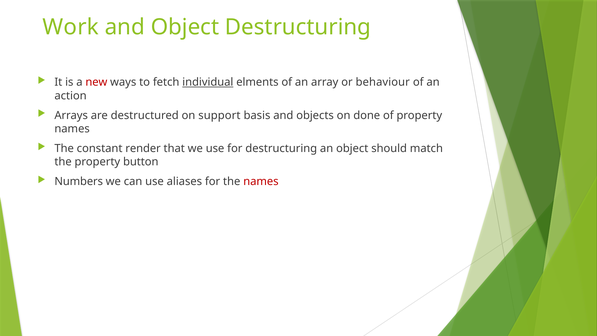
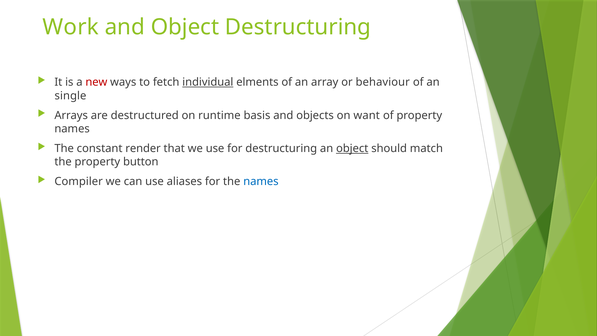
action: action -> single (70, 96)
support: support -> runtime (219, 115)
done: done -> want (367, 115)
object underline: none -> present (352, 148)
Numbers: Numbers -> Compiler (79, 181)
names colour: red -> blue (261, 181)
